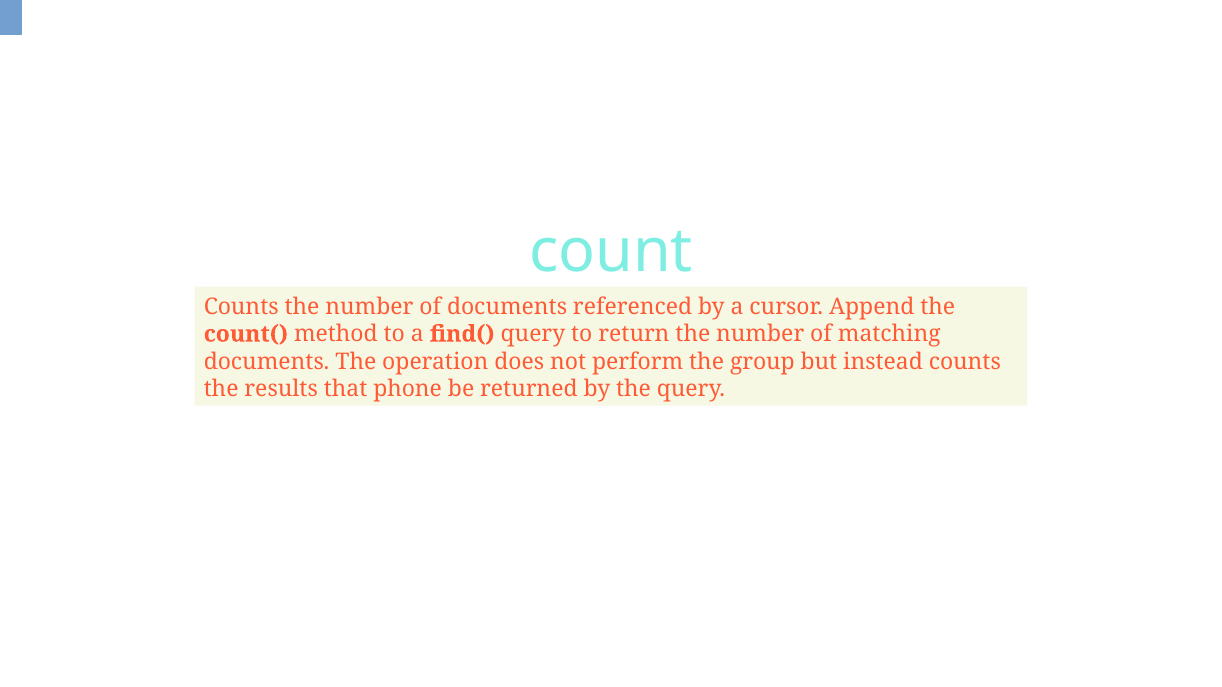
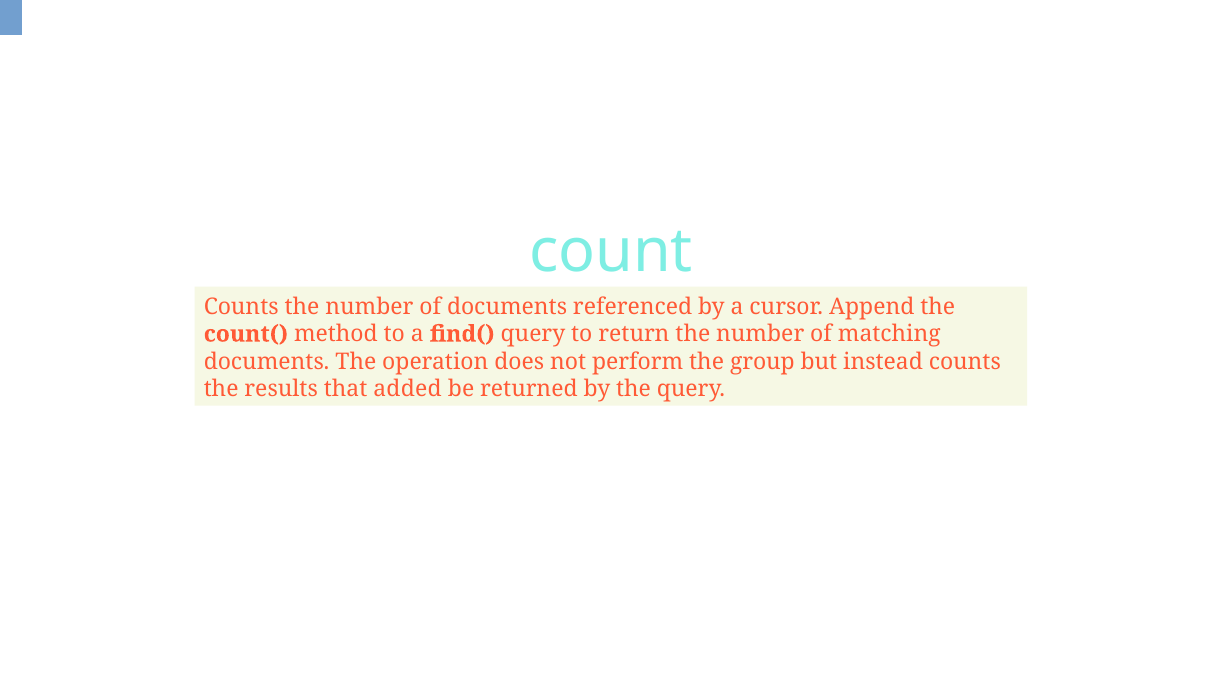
phone: phone -> added (407, 389)
